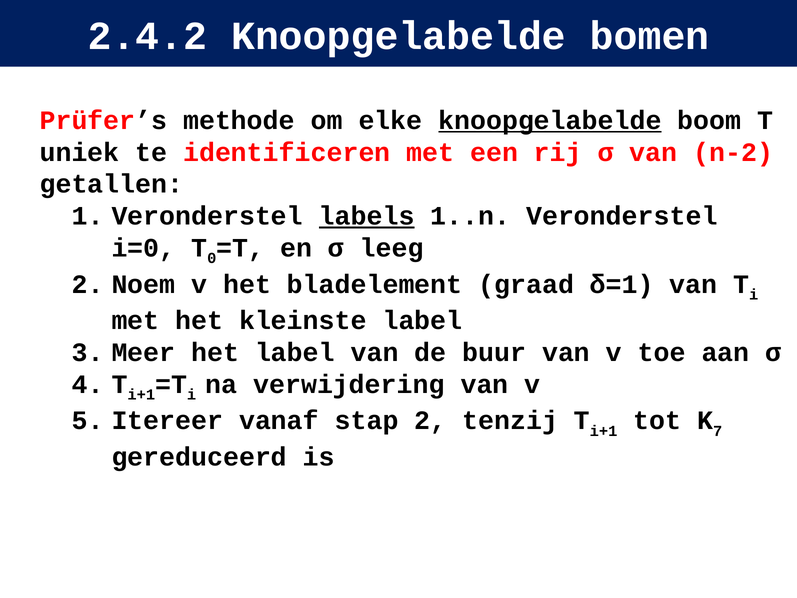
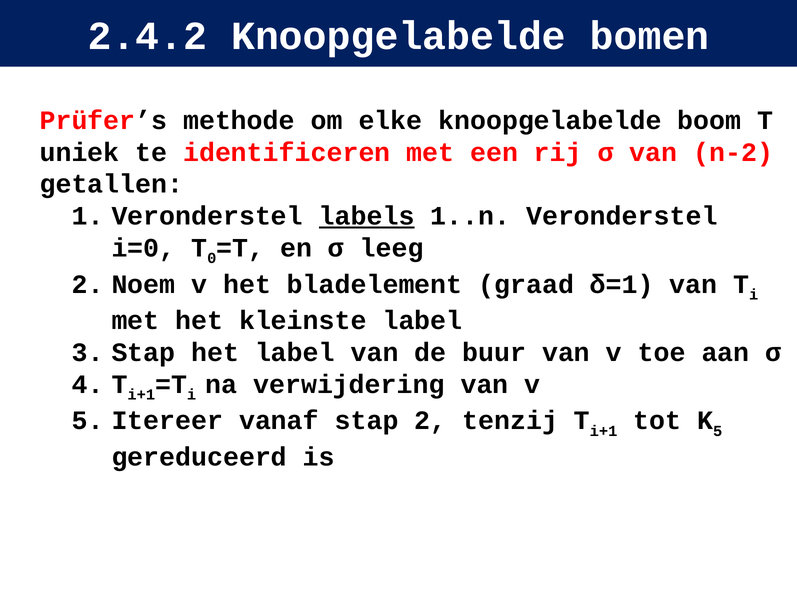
knoopgelabelde underline: present -> none (550, 120)
Meer: Meer -> Stap (143, 352)
7: 7 -> 5 (718, 431)
